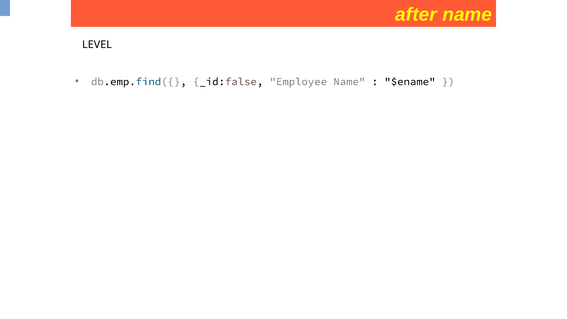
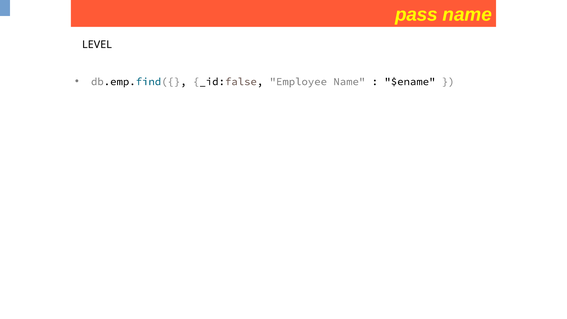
after: after -> pass (416, 15)
